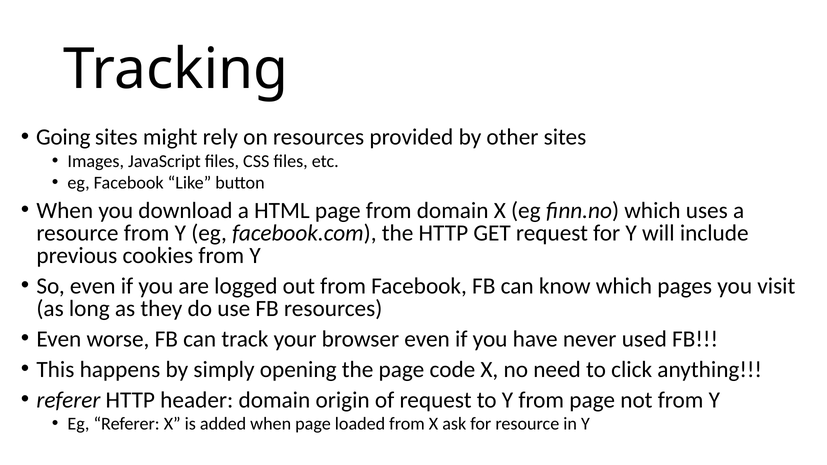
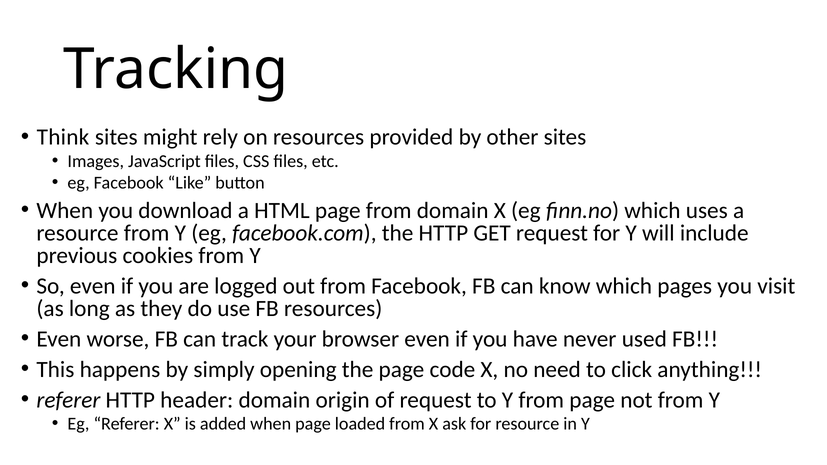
Going: Going -> Think (63, 137)
